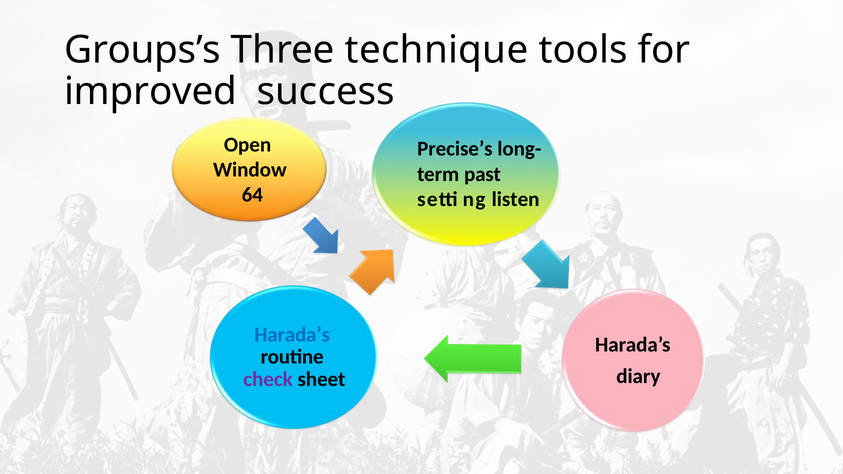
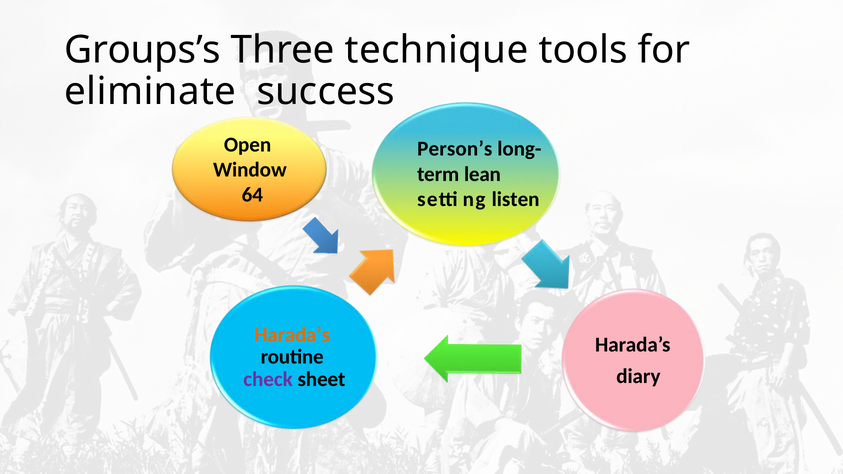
improved: improved -> eliminate (150, 92)
Precise’s: Precise’s -> Person’s (455, 149)
past: past -> lean (482, 174)
Harada’s colour: blue -> orange (292, 335)
